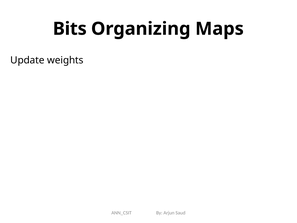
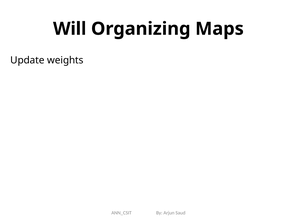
Bits: Bits -> Will (70, 29)
